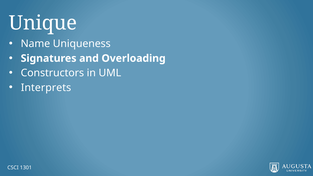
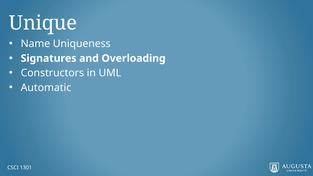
Interprets: Interprets -> Automatic (46, 88)
